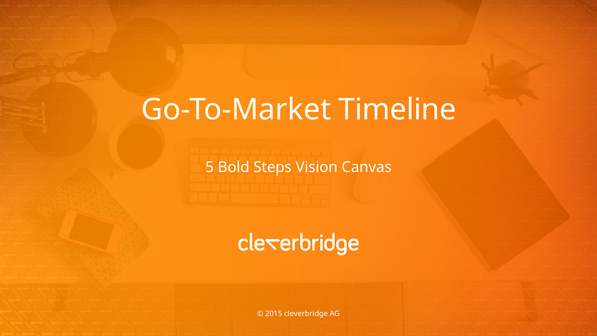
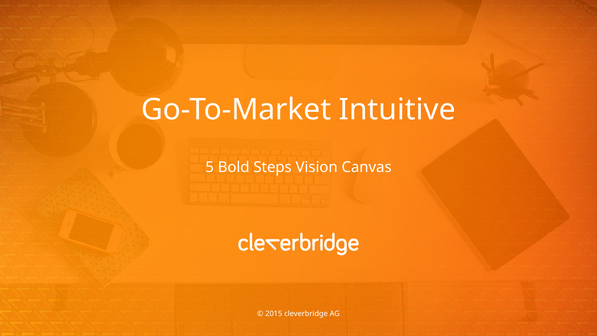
Timeline: Timeline -> Intuitive (397, 110)
